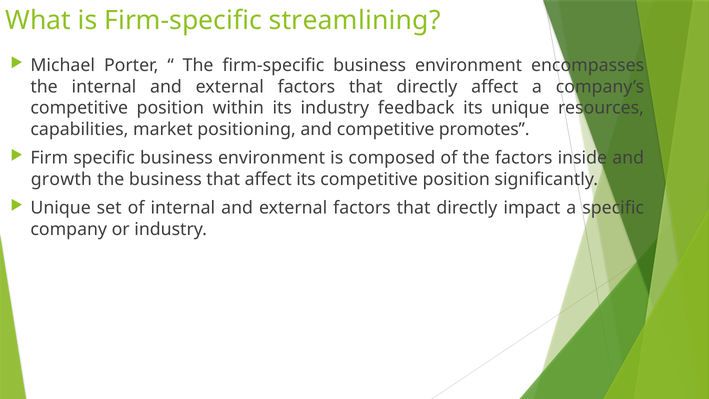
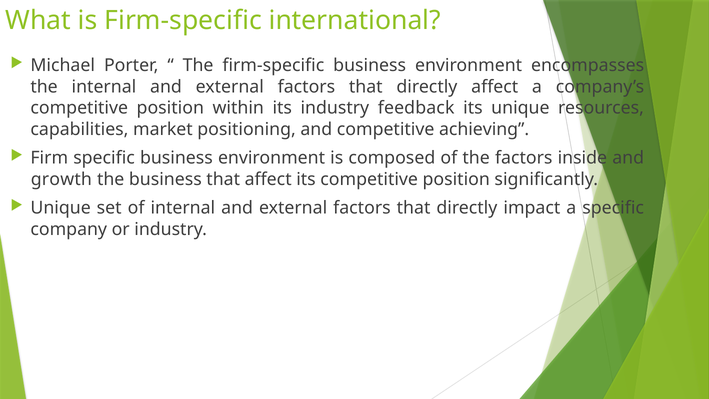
streamlining: streamlining -> international (355, 20)
promotes: promotes -> achieving (484, 129)
